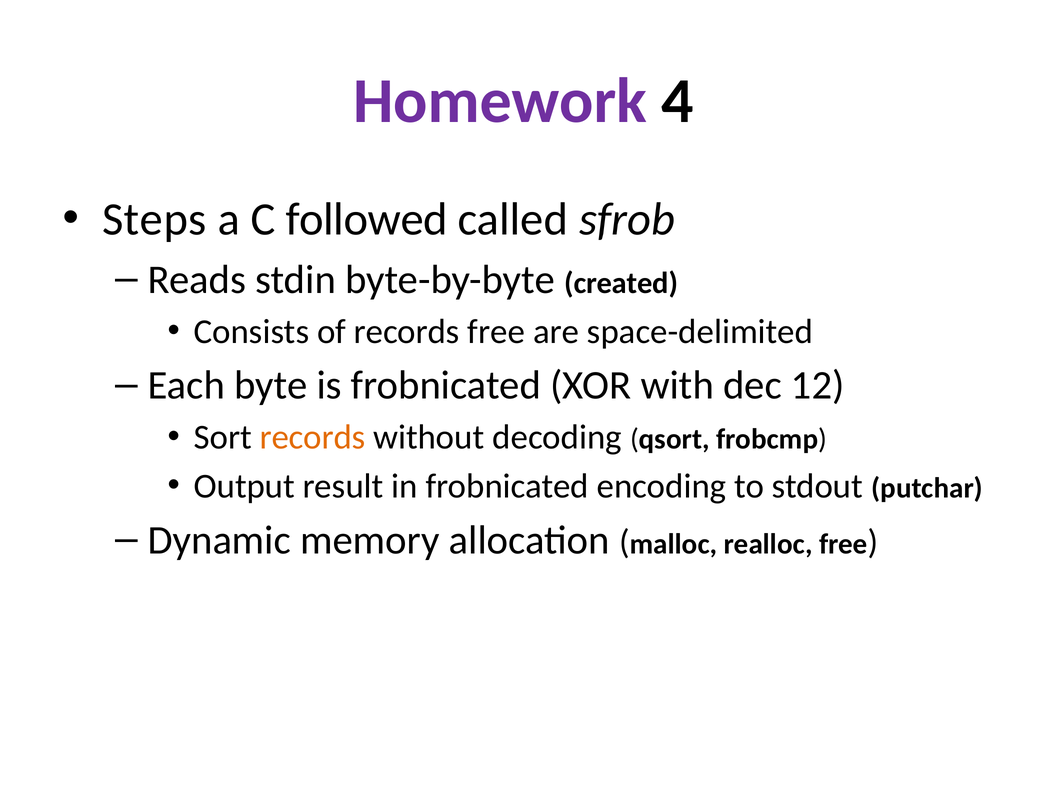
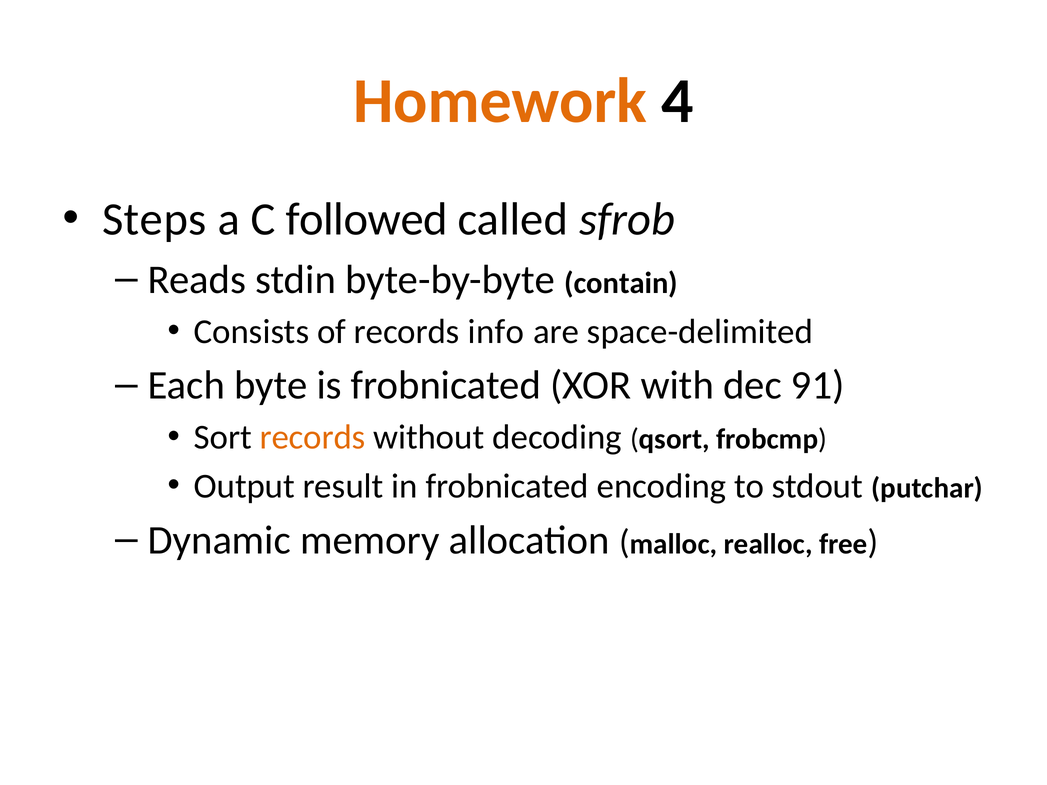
Homework colour: purple -> orange (500, 101)
created: created -> contain (621, 283)
records free: free -> info (496, 332)
12: 12 -> 91 (818, 386)
